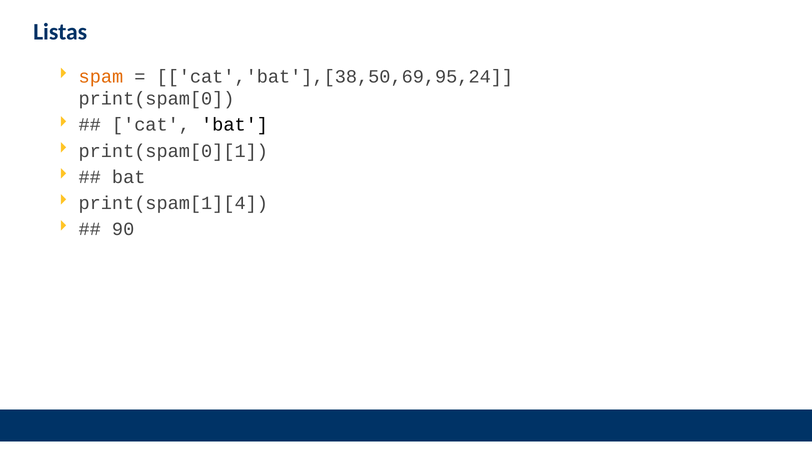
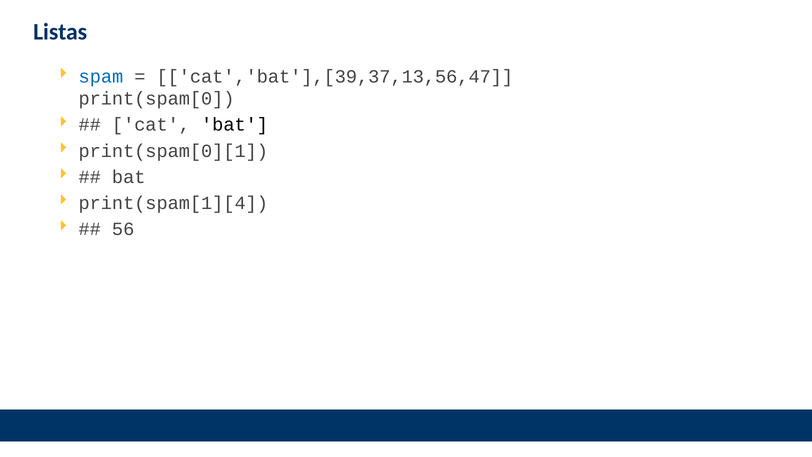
spam colour: orange -> blue (101, 76)
cat','bat'],[38,50,69,95,24: cat','bat'],[38,50,69,95,24 -> cat','bat'],[39,37,13,56,47 (335, 76)
90: 90 -> 56 (123, 229)
